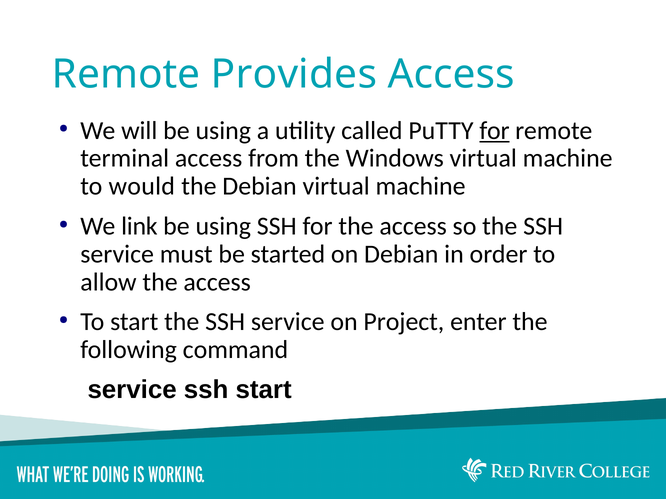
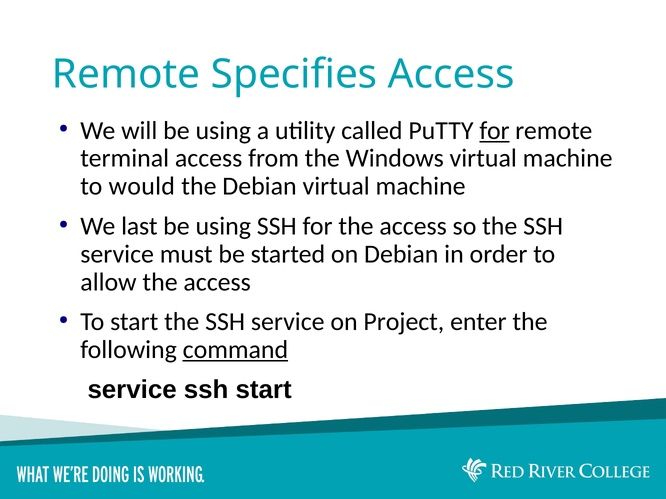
Provides: Provides -> Specifies (294, 75)
link: link -> last (139, 226)
command underline: none -> present (235, 350)
